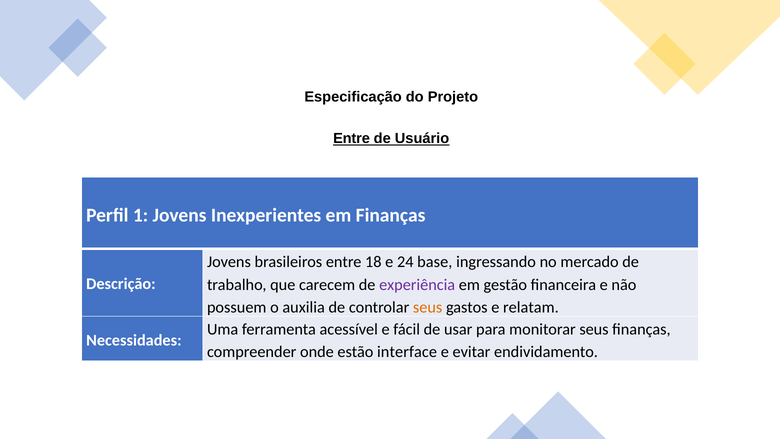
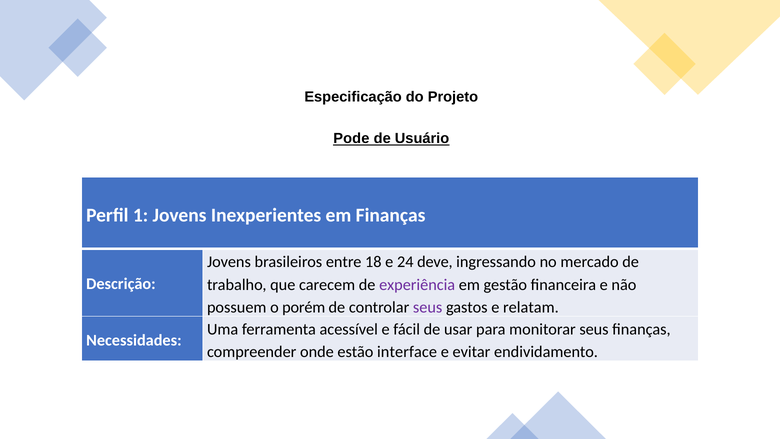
Entre: Entre -> Pode (351, 138)
base: base -> deve (435, 262)
auxilia: auxilia -> porém (304, 307)
seus colour: orange -> purple (428, 307)
